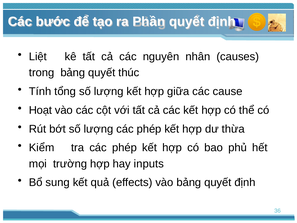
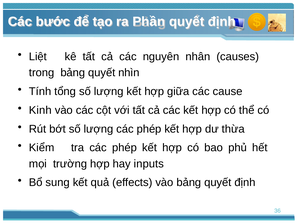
thúc: thúc -> nhìn (129, 73)
Hoạt: Hoạt -> Kinh (40, 110)
